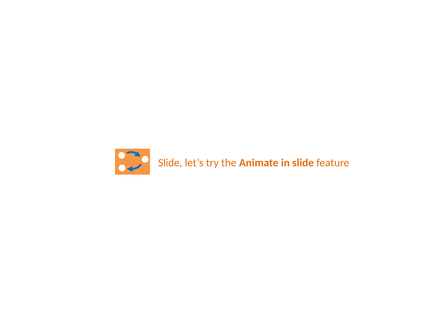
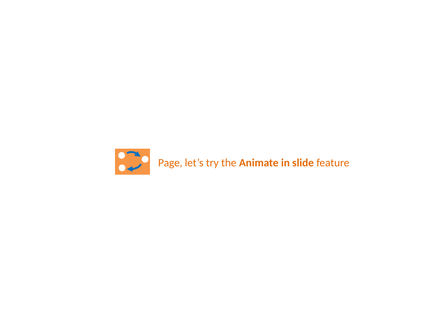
Slide: Slide -> Page (170, 163)
